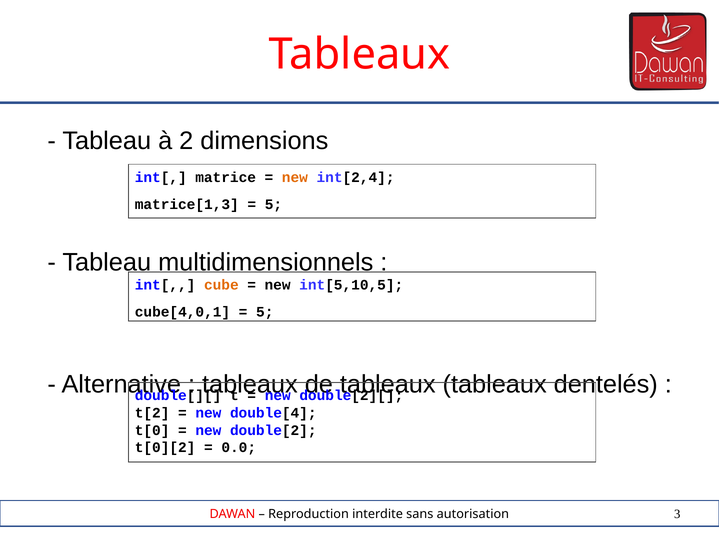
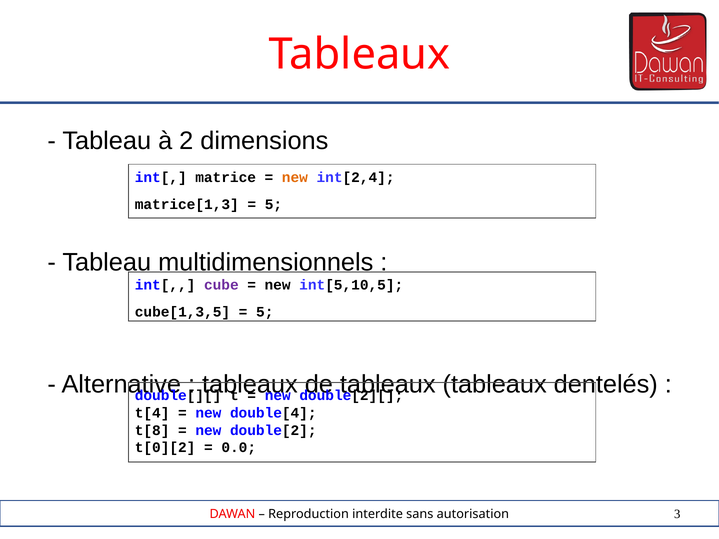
cube colour: orange -> purple (221, 285)
cube[4,0,1: cube[4,0,1 -> cube[1,3,5 (182, 312)
t[2: t[2 -> t[4 (152, 413)
t[0: t[0 -> t[8 (152, 430)
